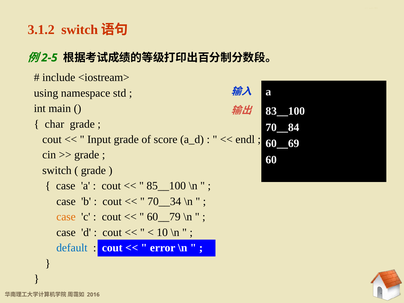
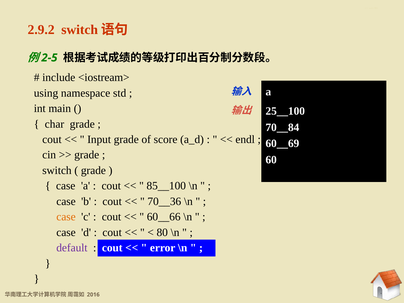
3.1.2: 3.1.2 -> 2.9.2 (41, 30)
83__100: 83__100 -> 25__100 (285, 111)
70__34: 70__34 -> 70__36 (164, 201)
60__79: 60__79 -> 60__66 (164, 217)
10: 10 -> 80 (162, 232)
default colour: blue -> purple (72, 248)
